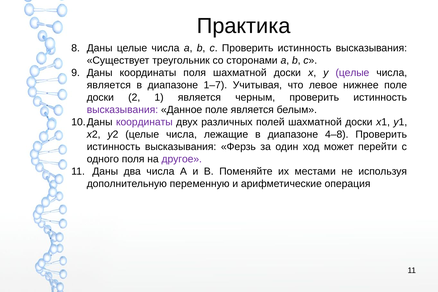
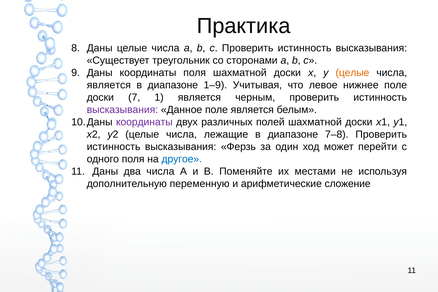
целые colour: purple -> orange (352, 73)
1–7: 1–7 -> 1–9 (215, 85)
2: 2 -> 7 (134, 97)
4–8: 4–8 -> 7–8 (337, 134)
другое colour: purple -> blue (182, 159)
операция: операция -> сложение (348, 184)
